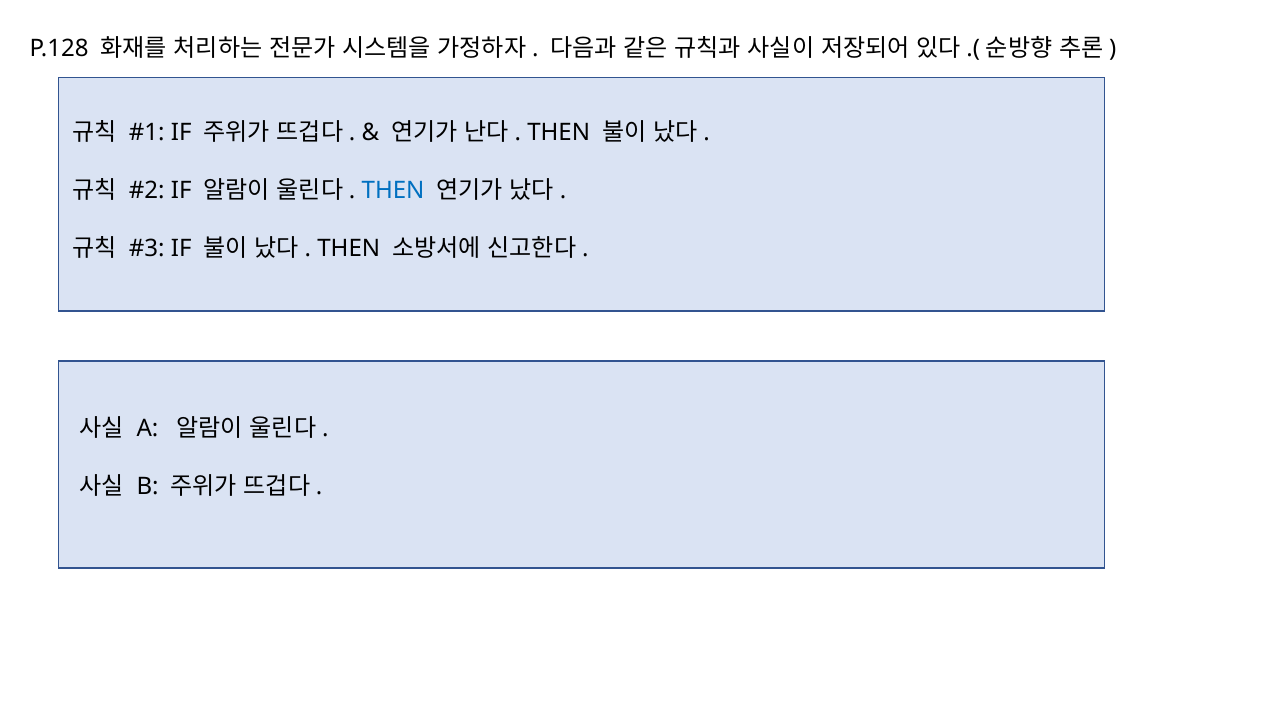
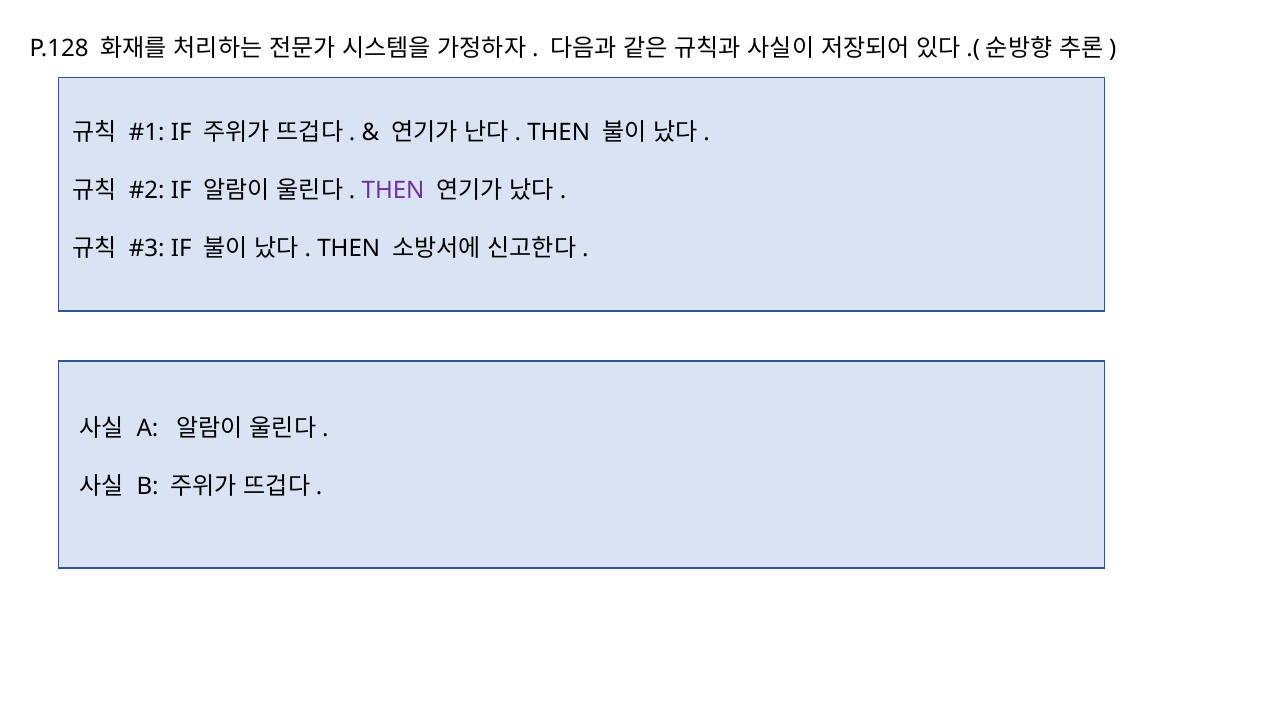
THEN colour: blue -> purple (393, 191)
